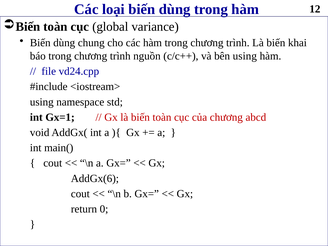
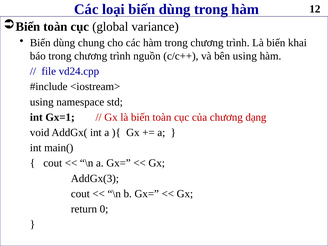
abcd: abcd -> dạng (256, 117)
AddGx(6: AddGx(6 -> AddGx(3 (95, 178)
